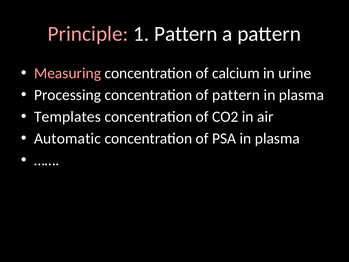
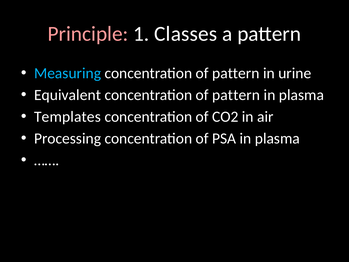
1 Pattern: Pattern -> Classes (186, 34)
Measuring colour: pink -> light blue (68, 73)
calcium: calcium -> pattern (236, 73)
Processing: Processing -> Equivalent (68, 95)
Automatic: Automatic -> Processing (68, 138)
